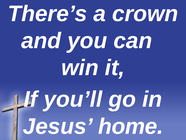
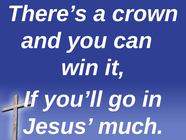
home: home -> much (131, 126)
